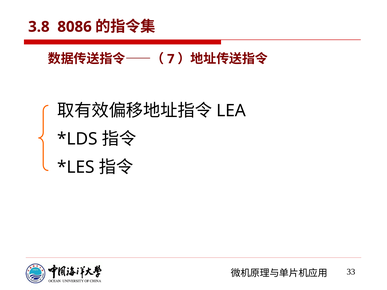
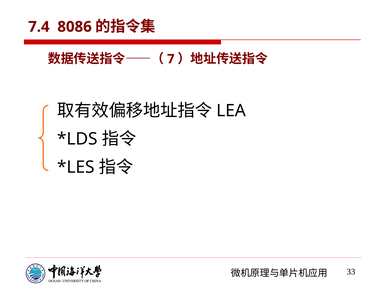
3.8: 3.8 -> 7.4 (39, 27)
